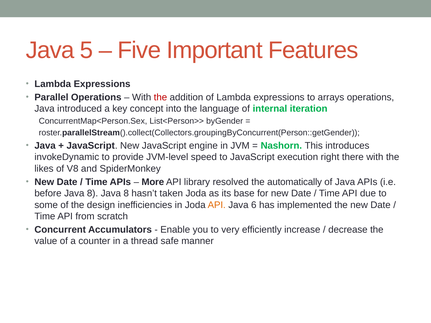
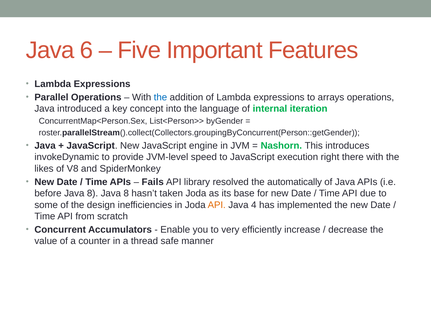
5: 5 -> 6 (87, 50)
the colour: red -> blue (160, 97)
More: More -> Fails (153, 182)
6: 6 -> 4 (254, 205)
